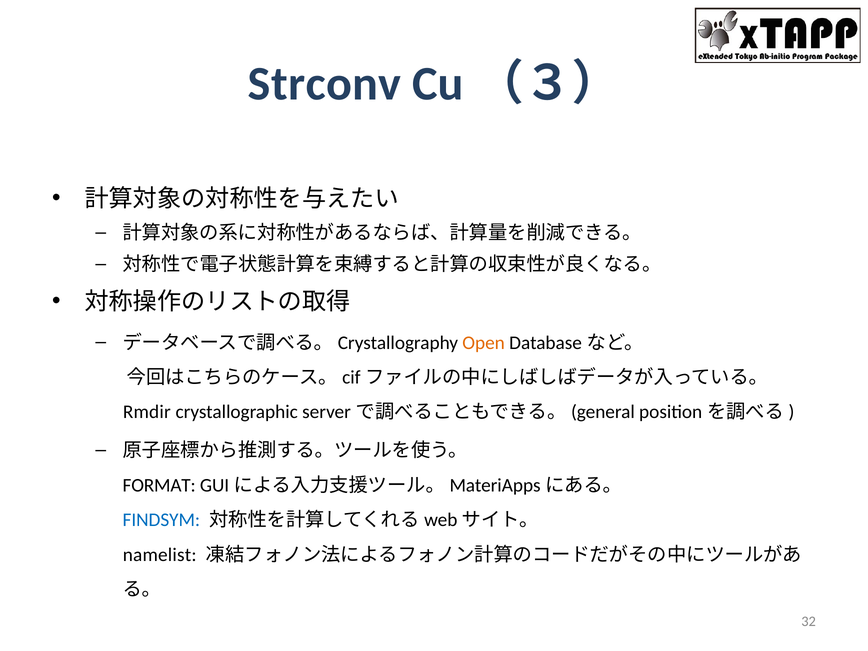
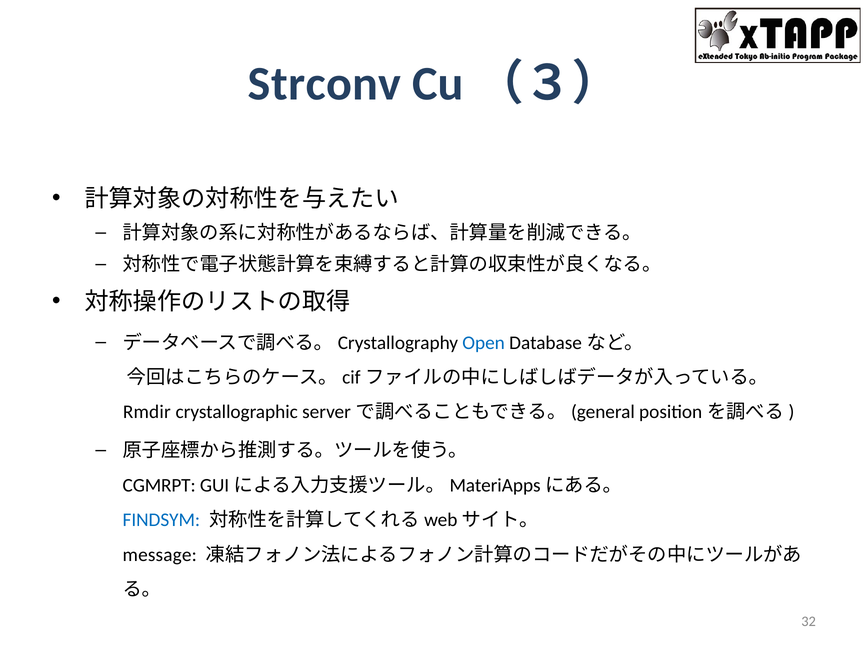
Open colour: orange -> blue (484, 343)
FORMAT: FORMAT -> CGMRPT (159, 485)
namelist: namelist -> message (160, 555)
